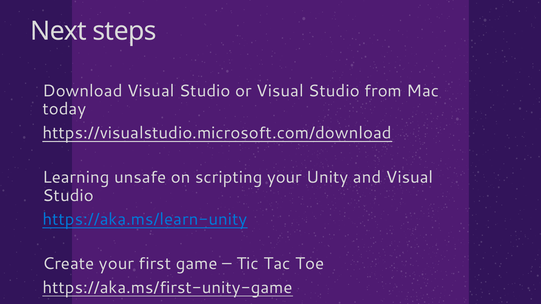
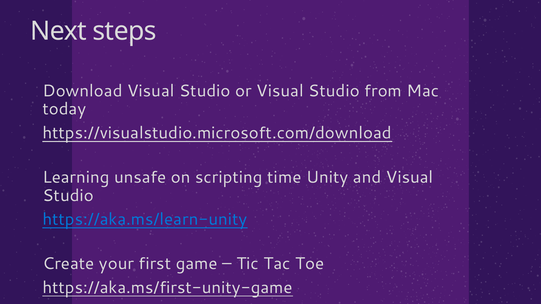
scripting your: your -> time (284, 177)
